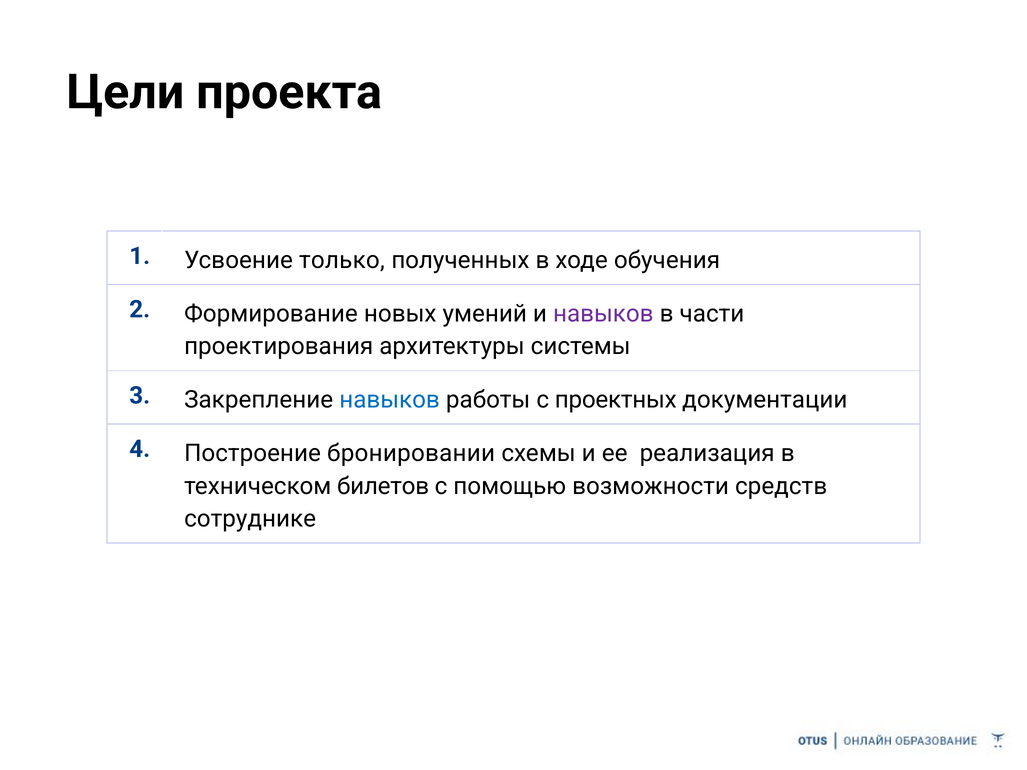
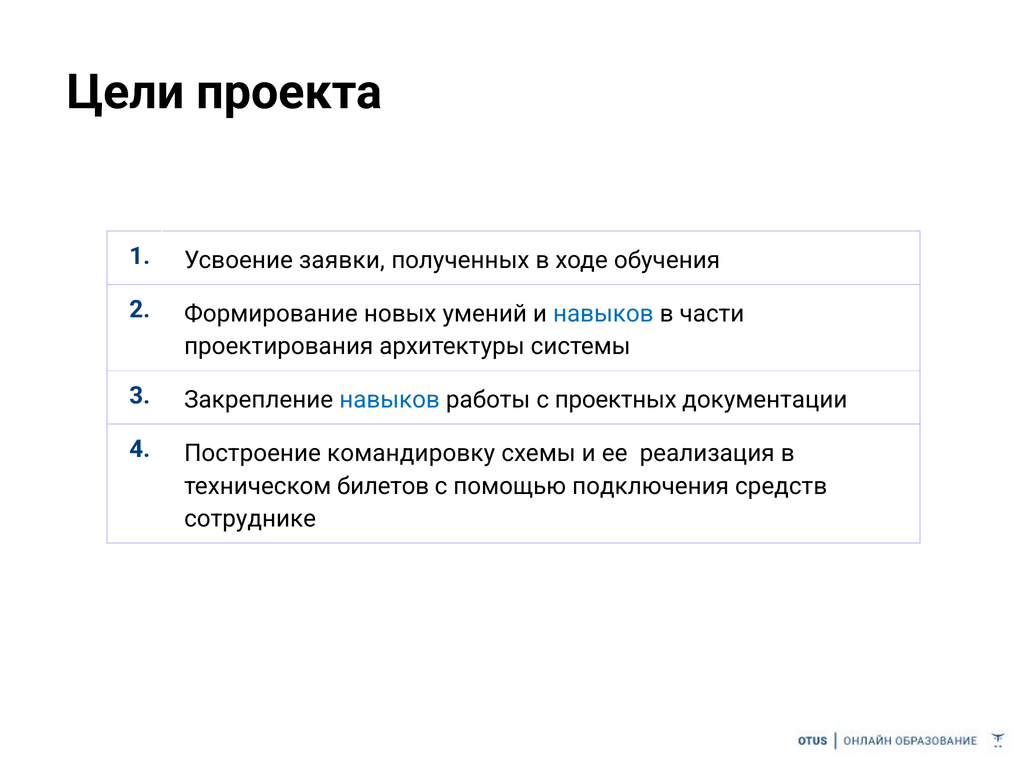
только: только -> заявки (342, 260)
навыков colour: purple -> blue (603, 314)
бронировании: бронировании -> командировку (411, 453)
возможности: возможности -> подключения (651, 486)
